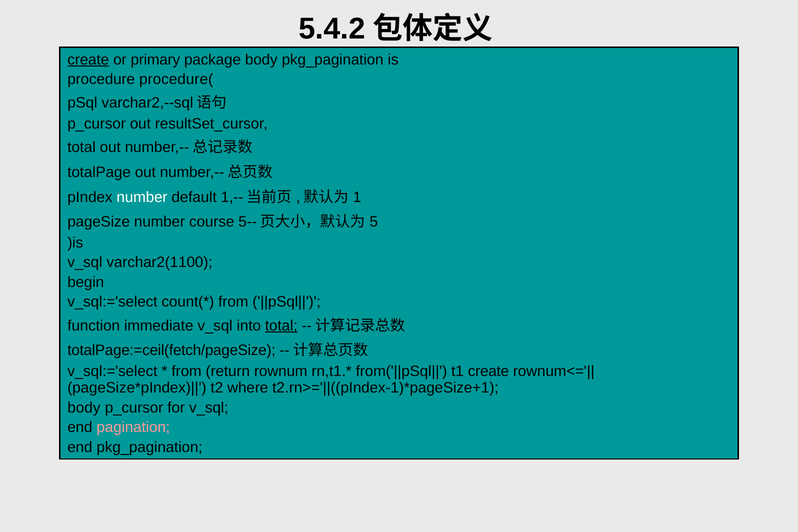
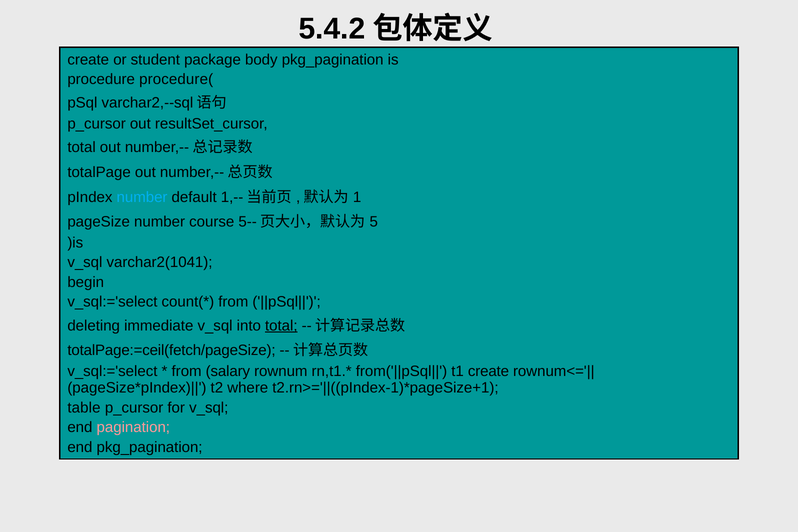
create underline: present -> none (88, 60)
primary: primary -> student (155, 60)
number colour: white -> light blue (142, 197)
varchar2(1100: varchar2(1100 -> varchar2(1041 (160, 263)
function: function -> deleting (94, 326)
return: return -> salary (228, 371)
body: body -> table (84, 408)
